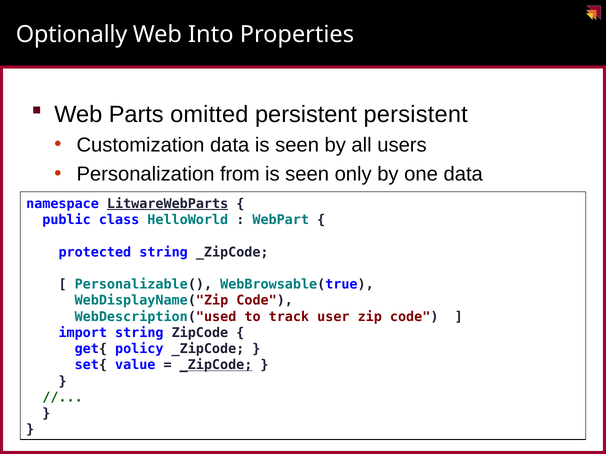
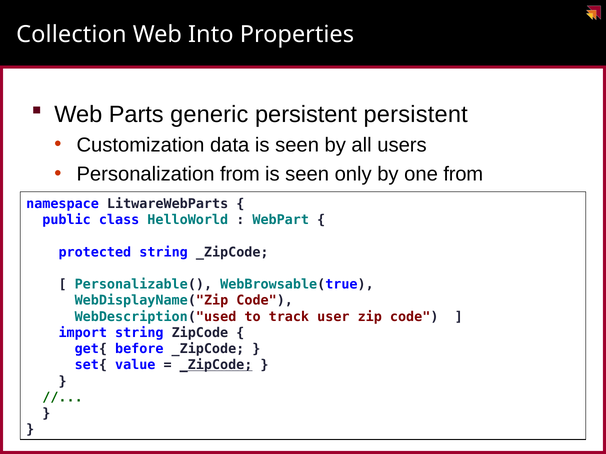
Optionally: Optionally -> Collection (71, 34)
omitted: omitted -> generic (209, 115)
one data: data -> from (463, 174)
LitwareWebParts underline: present -> none (168, 204)
policy: policy -> before (139, 349)
